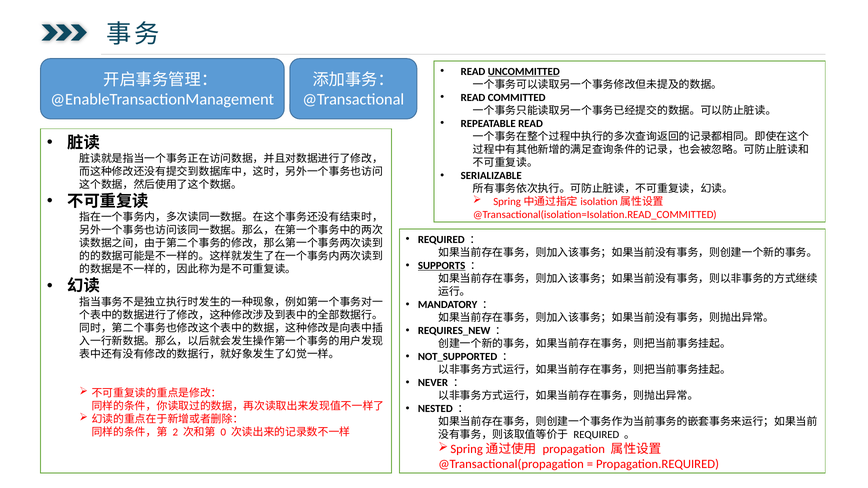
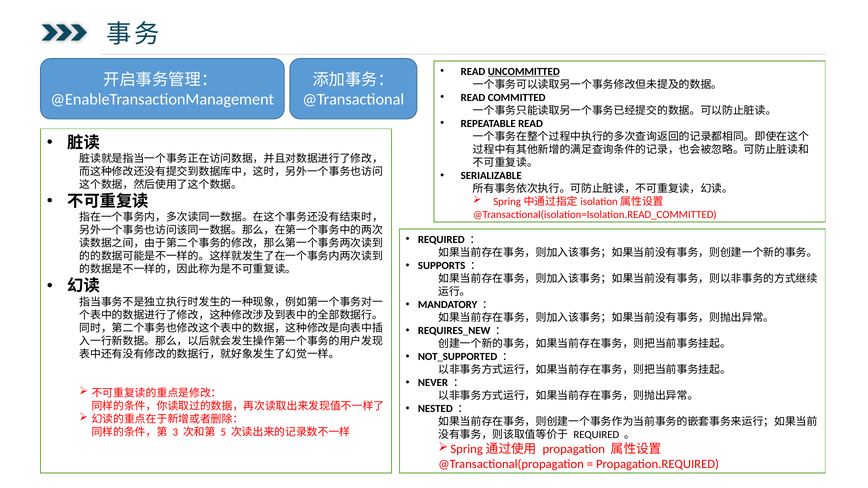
SUPPORTS underline: present -> none (442, 266)
2: 2 -> 3 (175, 432)
0: 0 -> 5 (223, 432)
